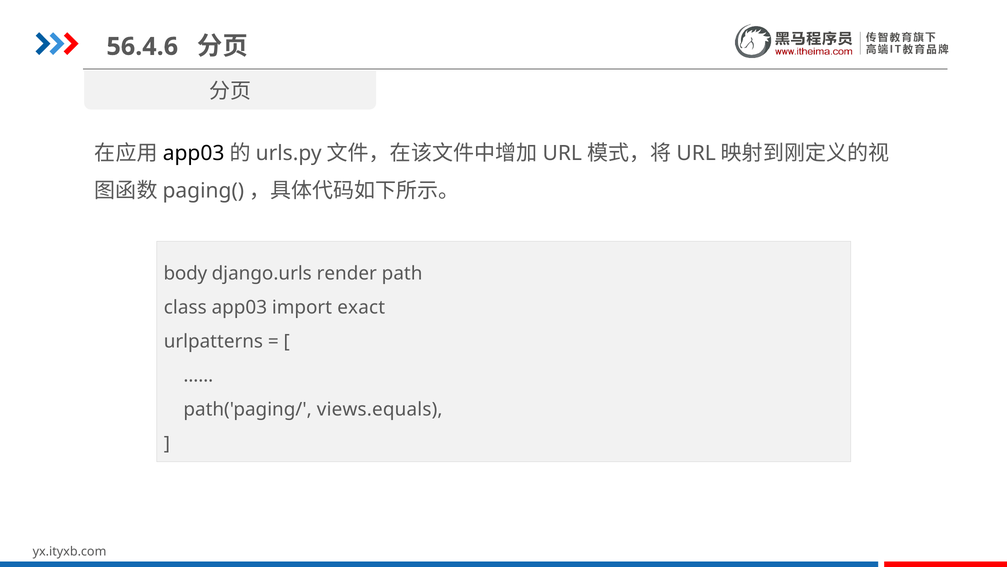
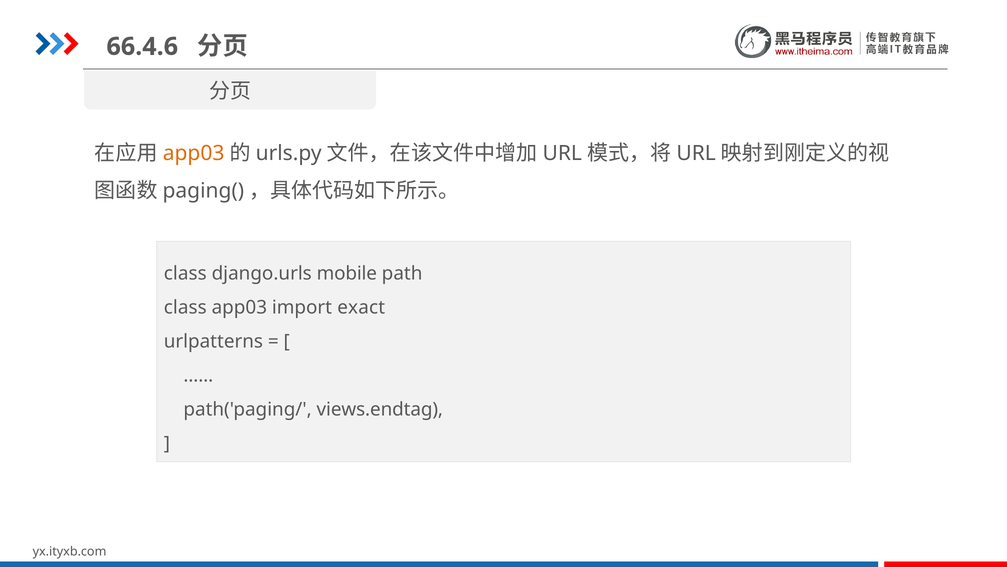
56.4.6: 56.4.6 -> 66.4.6 (142, 47)
app03 colour: black -> orange (194, 153)
body: body -> class (185, 273)
render: render -> mobile (347, 273)
views.equals: views.equals -> views.endtag (380, 409)
